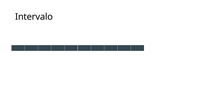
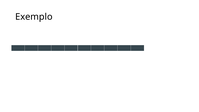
Intervalo: Intervalo -> Exemplo (34, 17)
